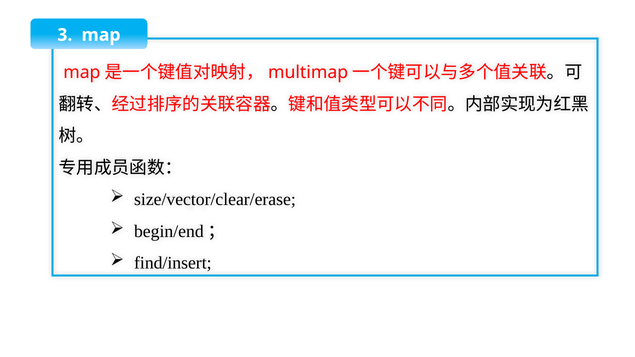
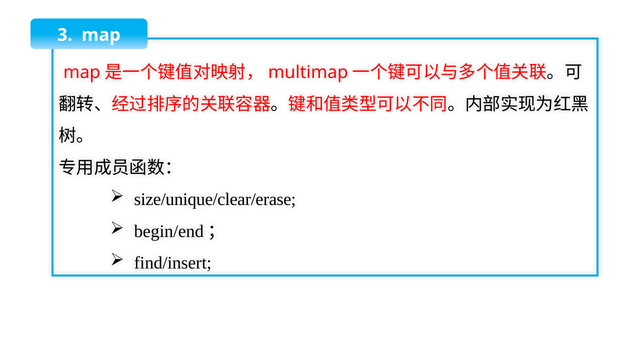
size/vector/clear/erase: size/vector/clear/erase -> size/unique/clear/erase (215, 200)
